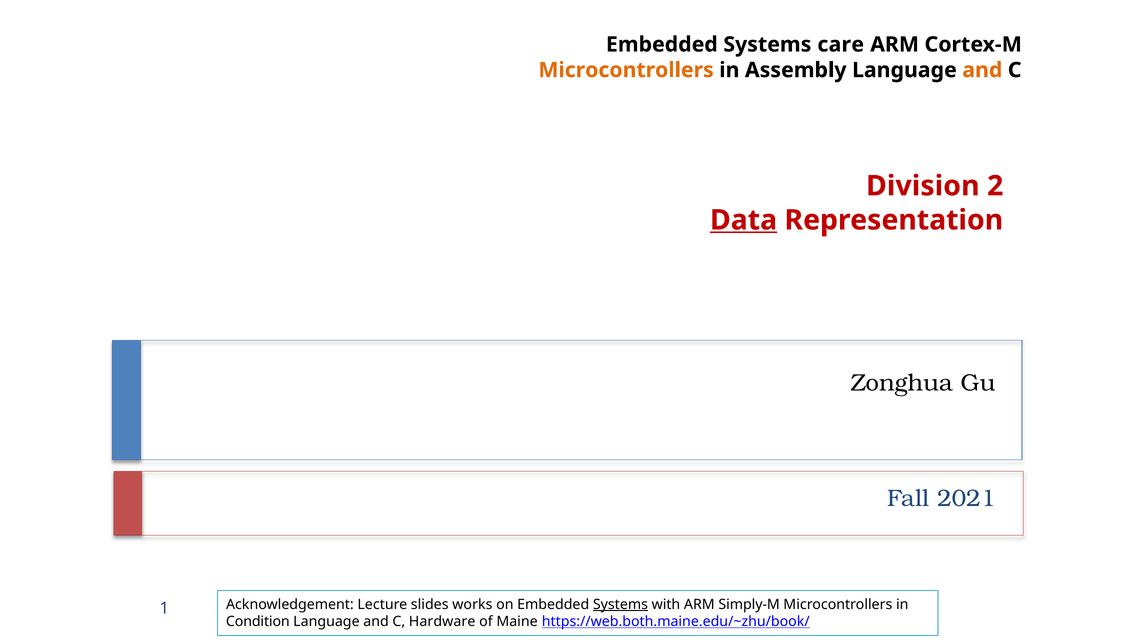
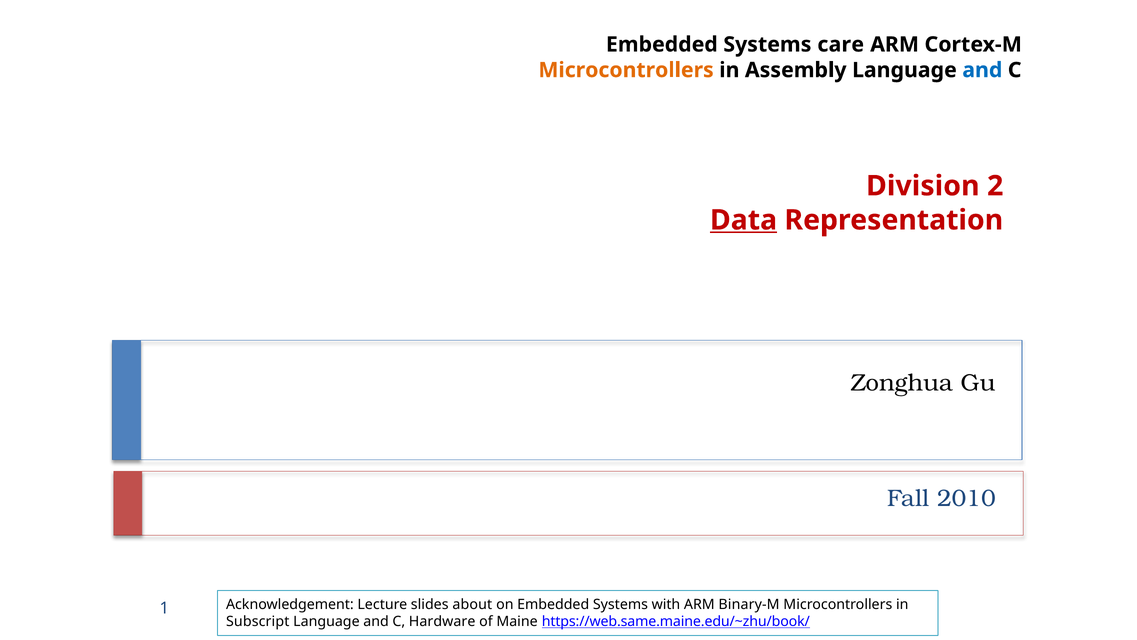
and colour: orange -> blue (982, 70)
2021: 2021 -> 2010 (966, 498)
works: works -> about (472, 604)
Systems underline: present -> none (620, 604)
Simply-M: Simply-M -> Binary-M (749, 604)
Condition: Condition -> Subscript (258, 621)
https://web.both.maine.edu/~zhu/book/: https://web.both.maine.edu/~zhu/book/ -> https://web.same.maine.edu/~zhu/book/ (676, 621)
